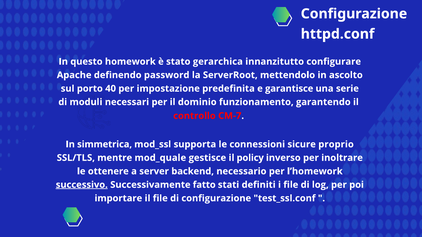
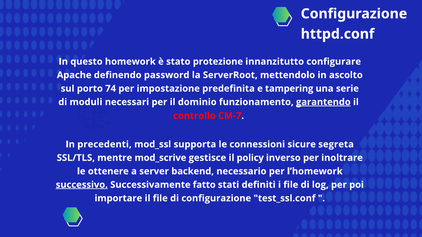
gerarchica: gerarchica -> protezione (218, 62)
40: 40 -> 74 (111, 89)
garantisce: garantisce -> tampering (289, 89)
garantendo underline: none -> present (323, 102)
simmetrica: simmetrica -> precedenti (104, 145)
proprio: proprio -> segreta (336, 145)
mod_quale: mod_quale -> mod_scrive (160, 158)
